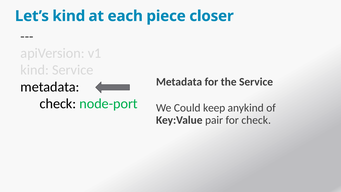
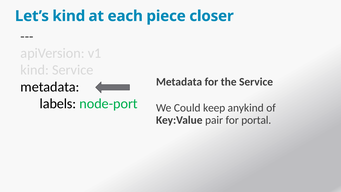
check: check -> labels (58, 104)
for check: check -> portal (256, 120)
